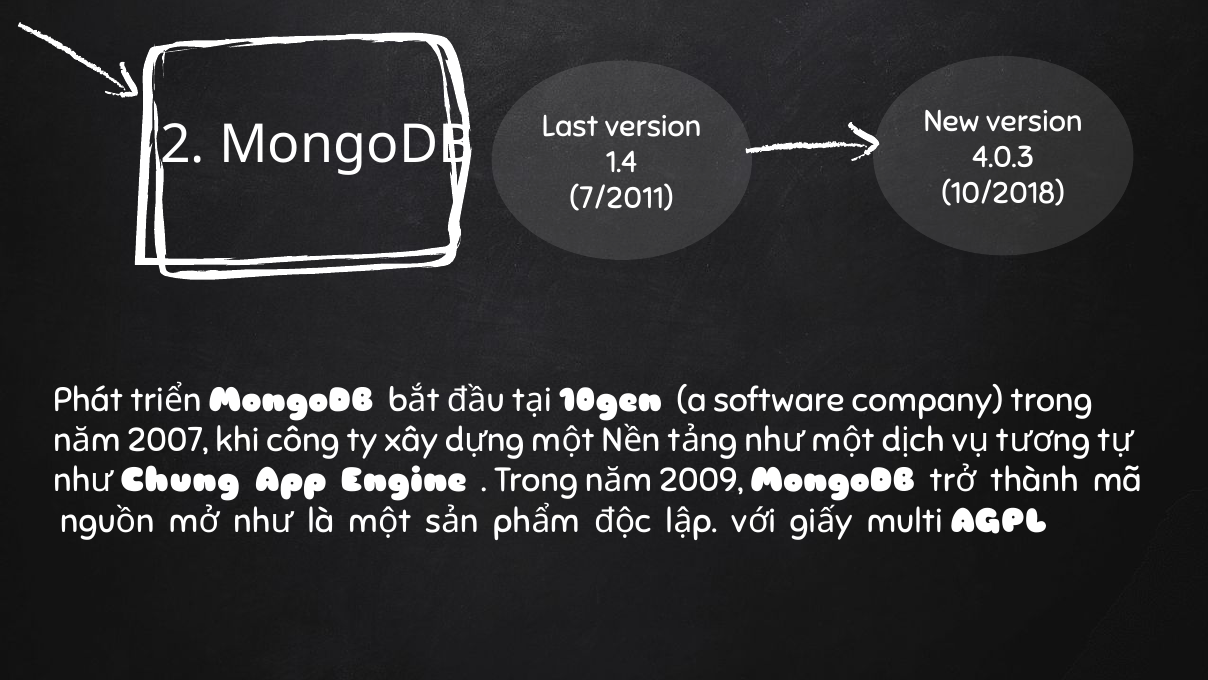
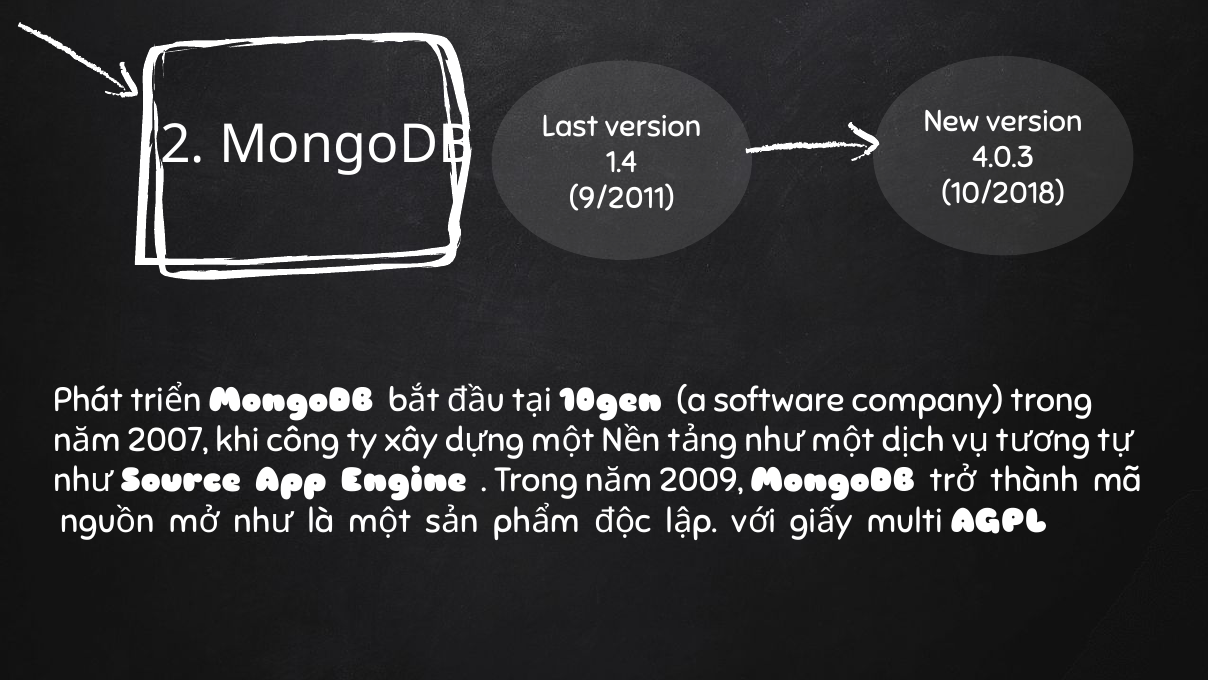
7/2011: 7/2011 -> 9/2011 (622, 198)
Chung: Chung -> Source (181, 480)
